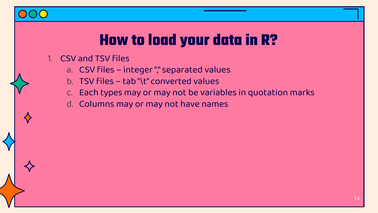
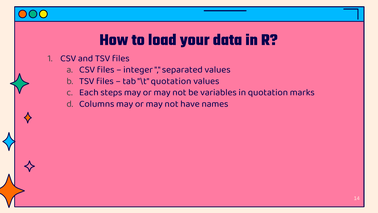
\t converted: converted -> quotation (171, 81)
types: types -> steps (111, 92)
